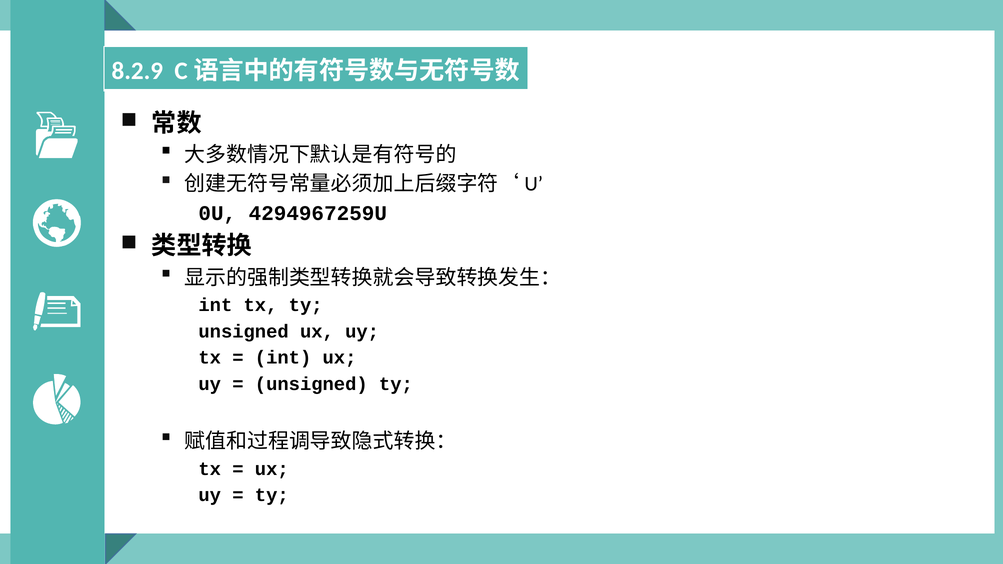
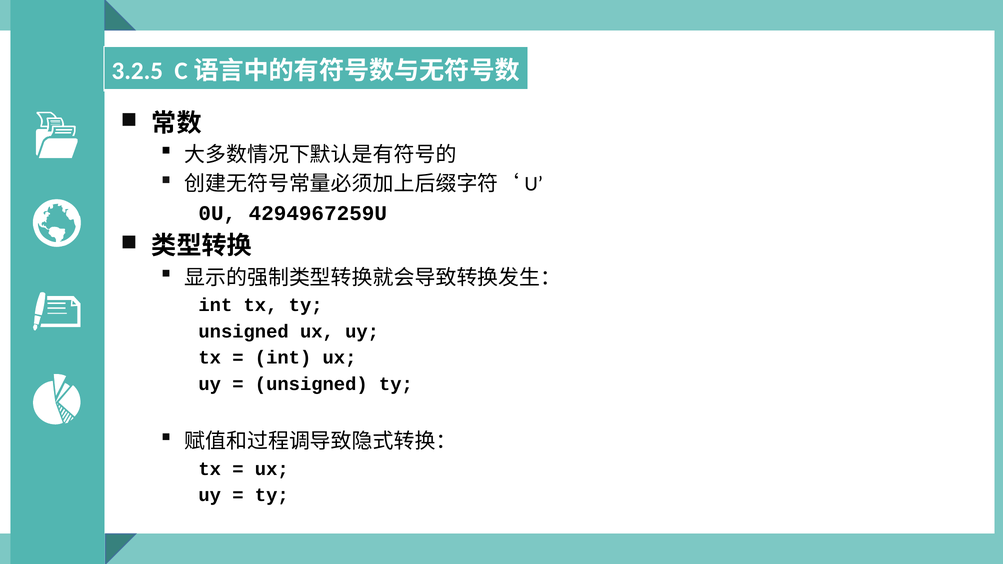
8.2.9: 8.2.9 -> 3.2.5 (137, 71)
